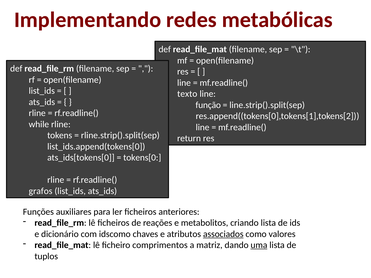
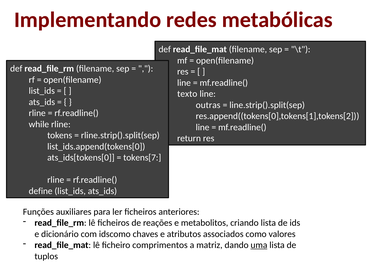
função: função -> outras (208, 105)
tokens[0: tokens[0 -> tokens[7 (142, 158)
grafos: grafos -> define (41, 191)
associados underline: present -> none (223, 234)
